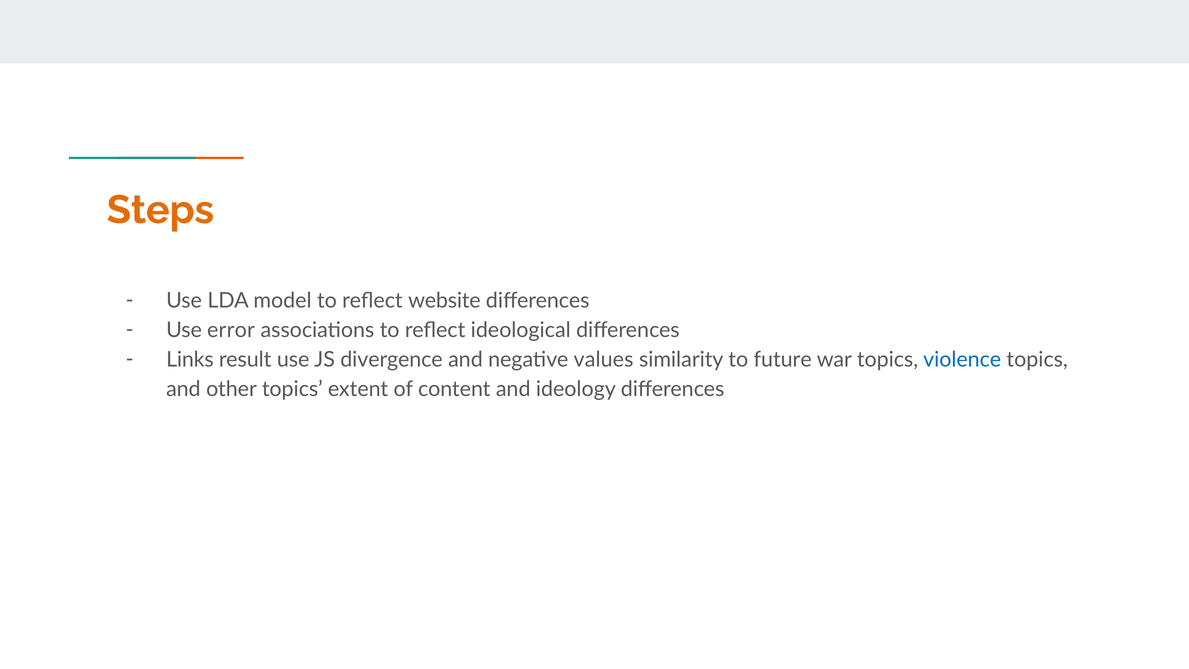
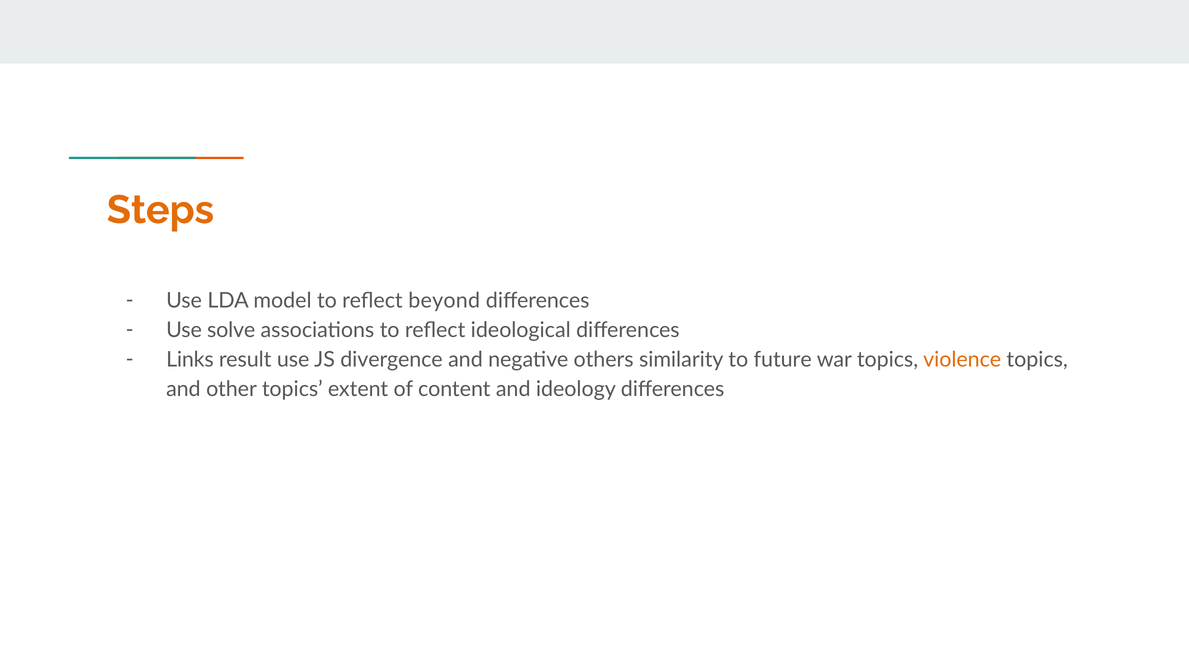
website: website -> beyond (444, 300)
error: error -> solve (231, 330)
values: values -> others (604, 359)
violence colour: blue -> orange (962, 359)
